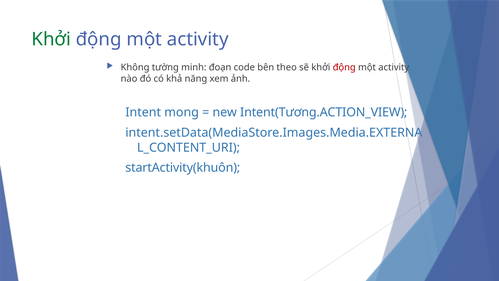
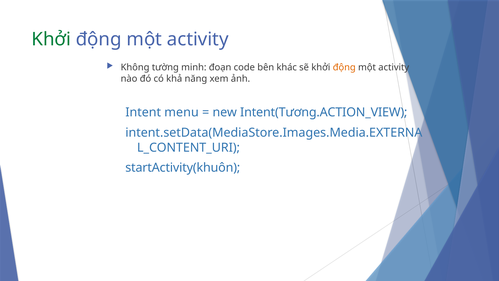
theo: theo -> khác (287, 67)
động colour: red -> orange (344, 67)
mong: mong -> menu (182, 112)
